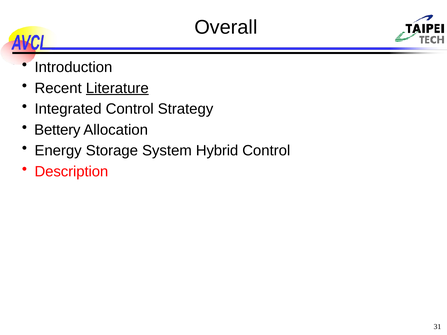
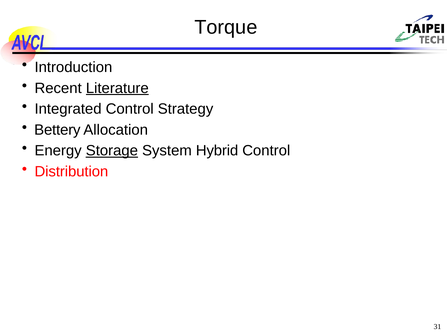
Overall: Overall -> Torque (226, 27)
Storage underline: none -> present (112, 151)
Description: Description -> Distribution (71, 172)
